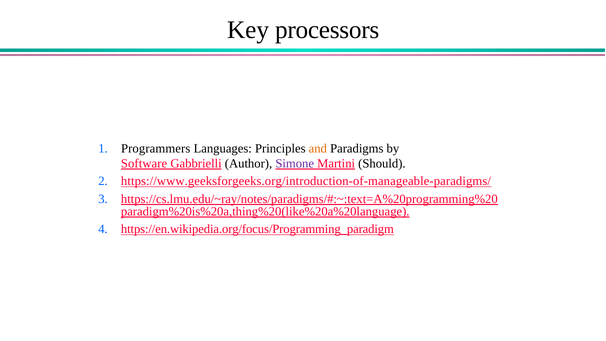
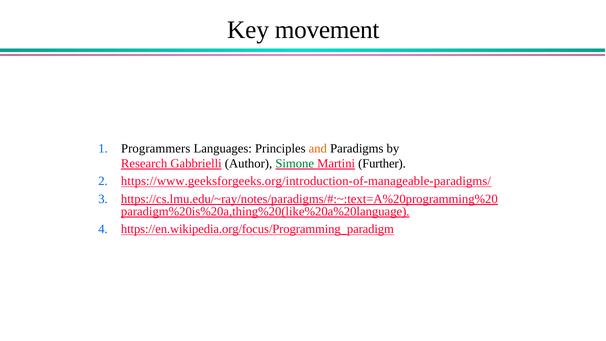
processors: processors -> movement (327, 30)
Software: Software -> Research (144, 163)
Simone colour: purple -> green (295, 163)
Should: Should -> Further (382, 163)
